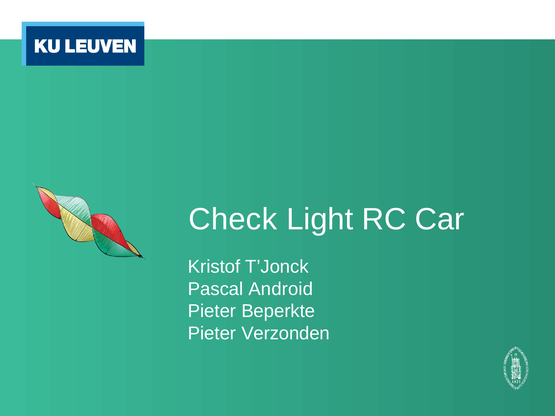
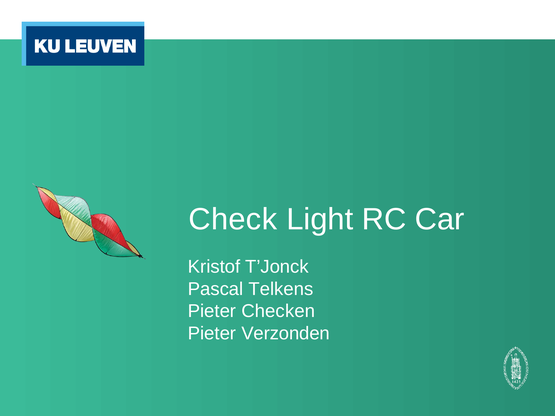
Android: Android -> Telkens (281, 289)
Beperkte: Beperkte -> Checken (278, 311)
